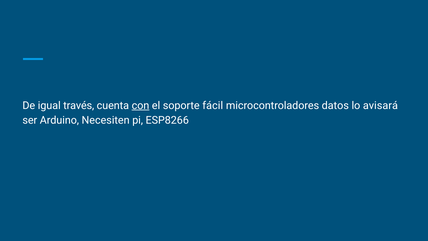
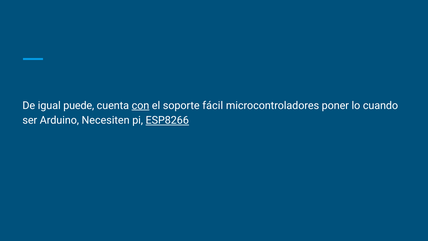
través: través -> puede (79, 105)
datos: datos -> poner (335, 105)
avisará: avisará -> cuando (381, 105)
ESP8266 underline: none -> present (167, 120)
